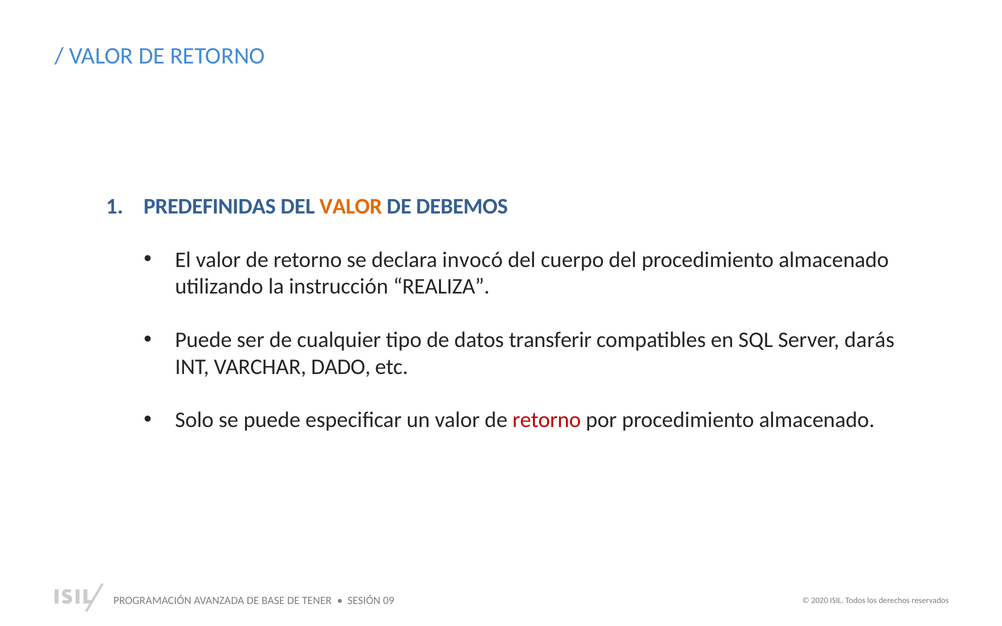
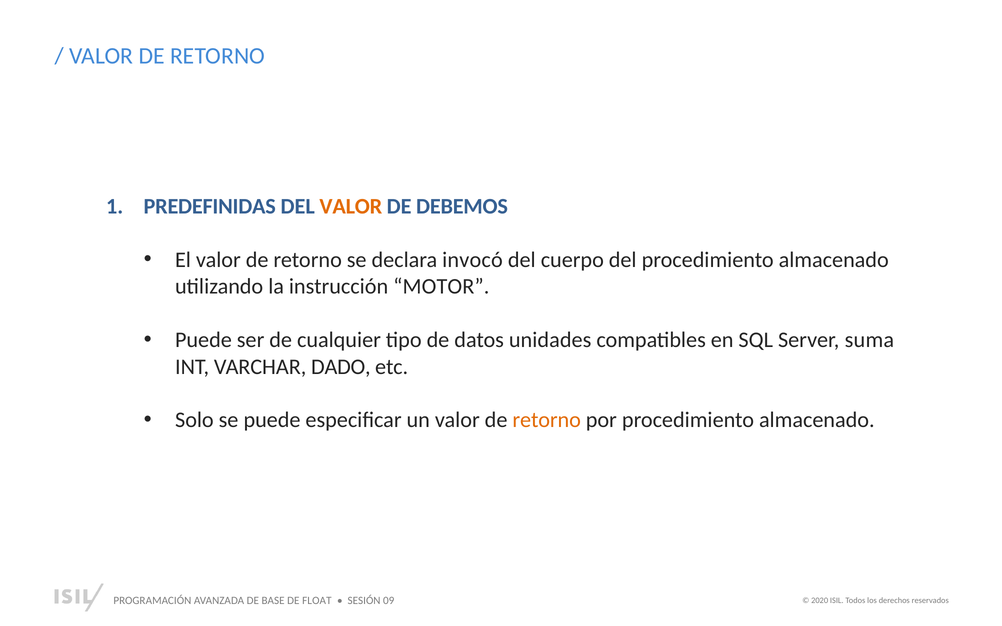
REALIZA: REALIZA -> MOTOR (441, 287)
transferir: transferir -> unidades (550, 340)
darás: darás -> suma (869, 340)
retorno colour: red -> orange (547, 420)
TENER: TENER -> FLOAT (317, 601)
